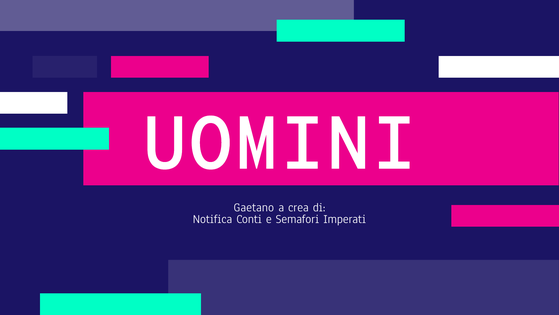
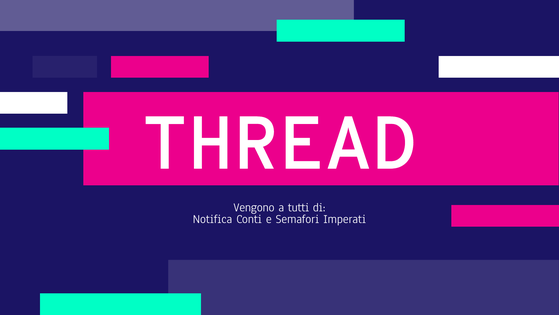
UOMINI: UOMINI -> THREAD (280, 144)
Gaetano: Gaetano -> Vengono (254, 207)
crea: crea -> tutti (299, 207)
